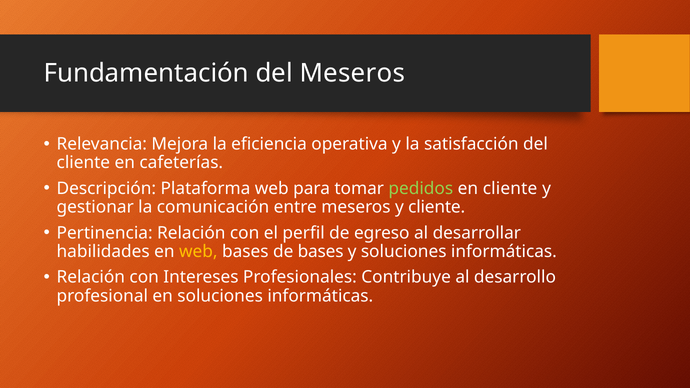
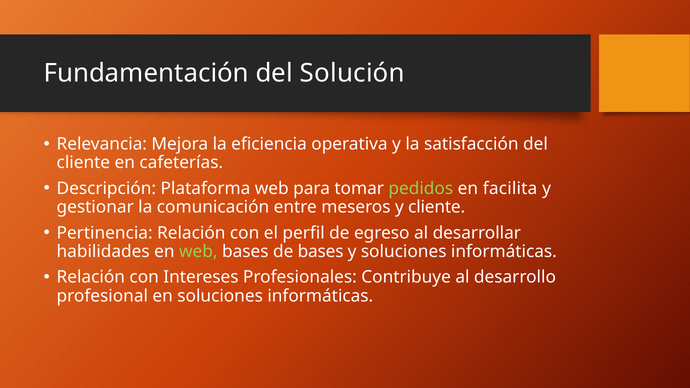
del Meseros: Meseros -> Solución (352, 73)
en cliente: cliente -> facilita (510, 188)
web colour: yellow -> light green (198, 252)
